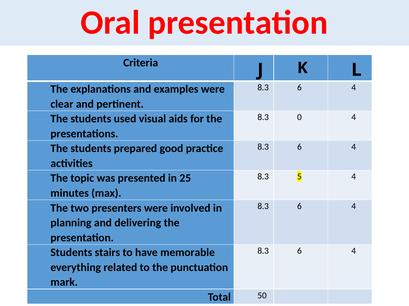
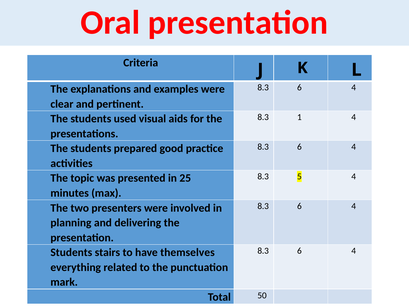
0: 0 -> 1 (299, 118)
memorable: memorable -> themselves (187, 253)
